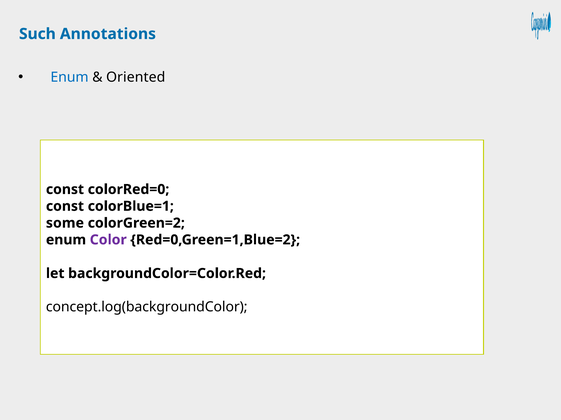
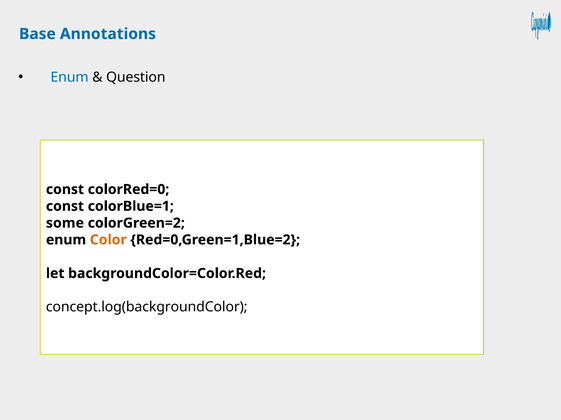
Such: Such -> Base (37, 34)
Oriented: Oriented -> Question (136, 77)
Color colour: purple -> orange (108, 240)
